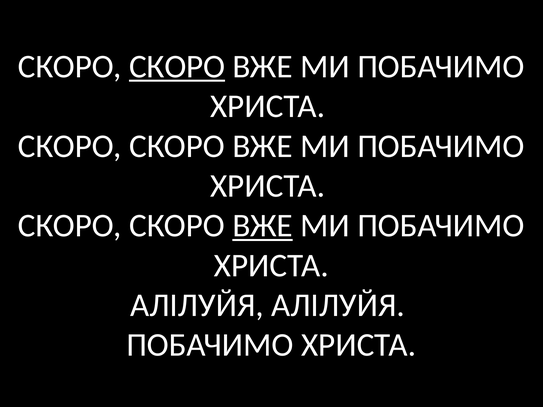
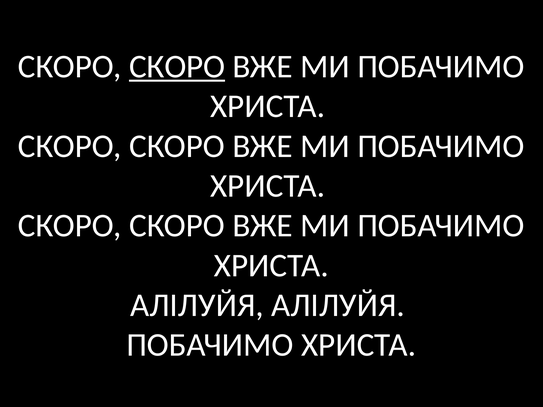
ВЖЕ underline: present -> none (263, 226)
